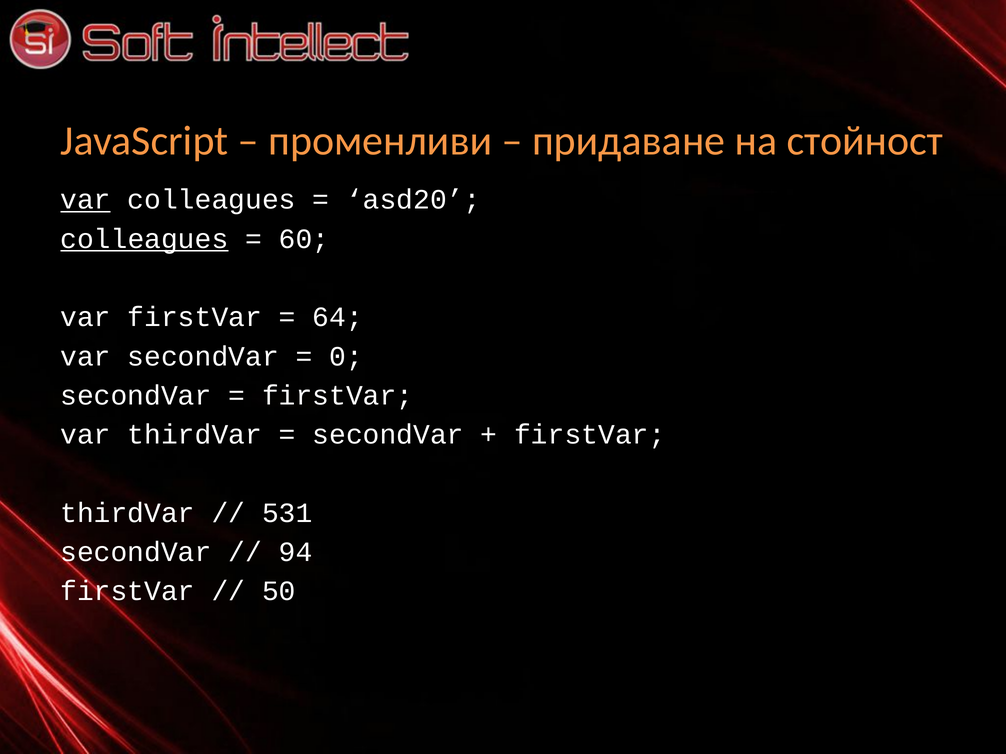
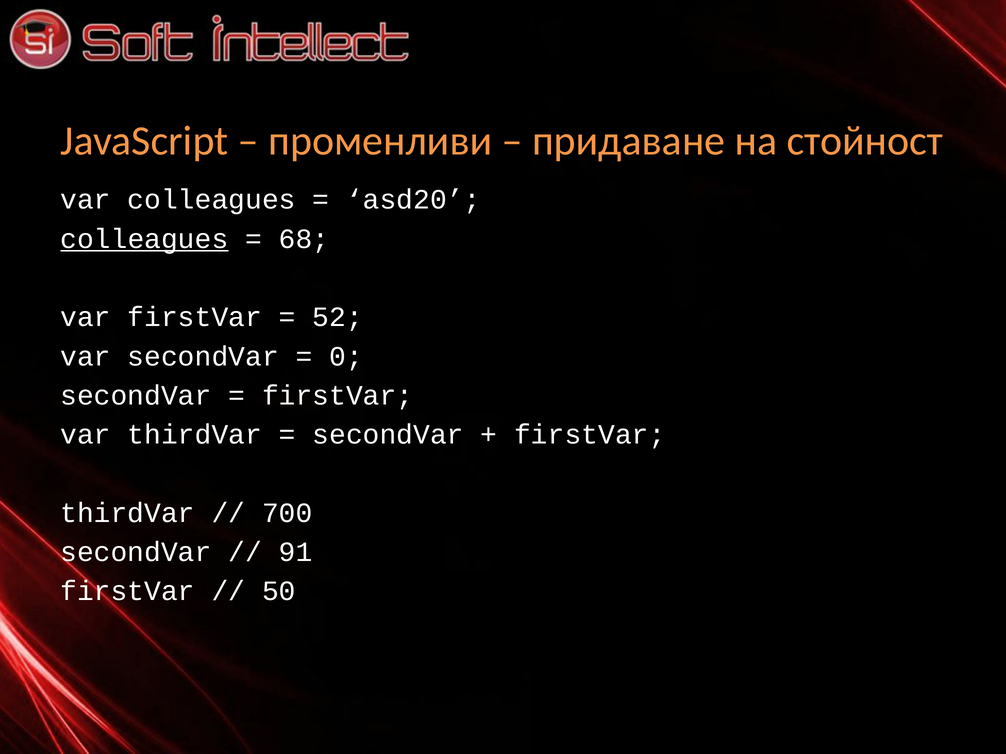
var underline: present -> none (86, 200)
60: 60 -> 68 (304, 239)
64: 64 -> 52 (338, 317)
531: 531 -> 700 (287, 513)
94: 94 -> 91 (296, 552)
